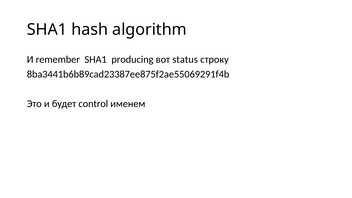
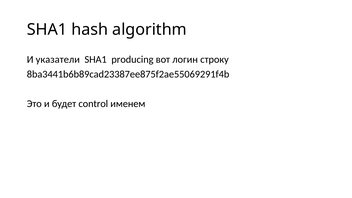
remember: remember -> указатели (58, 60)
status: status -> логин (185, 60)
